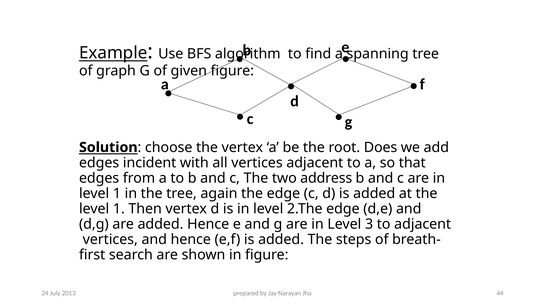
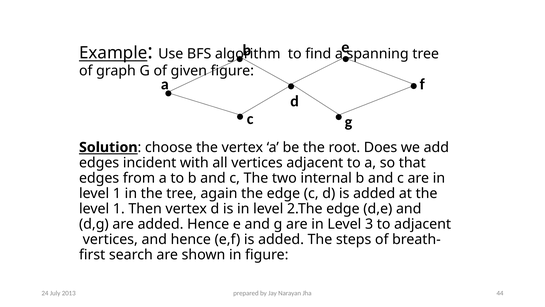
address: address -> internal (326, 178)
